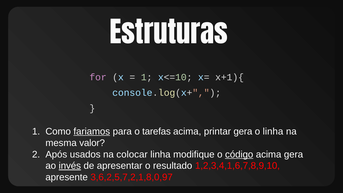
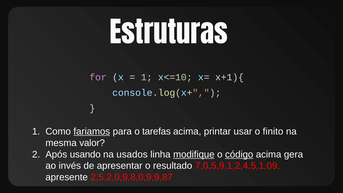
printar gera: gera -> usar (243, 131)
o linha: linha -> finito (273, 131)
usados: usados -> usando (85, 154)
colocar: colocar -> usados (132, 154)
modifique underline: none -> present (194, 154)
invés underline: present -> none (70, 166)
1,2,3,4,1,6,7,8,9,10: 1,2,3,4,1,6,7,8,9,10 -> 7,0,5,9,1,2,4,5,1,09 (237, 166)
3,6,2,5,7,2,1,8,0,97: 3,6,2,5,7,2,1,8,0,97 -> 2,5,2,0,9,8,0,9,9,87 (132, 177)
